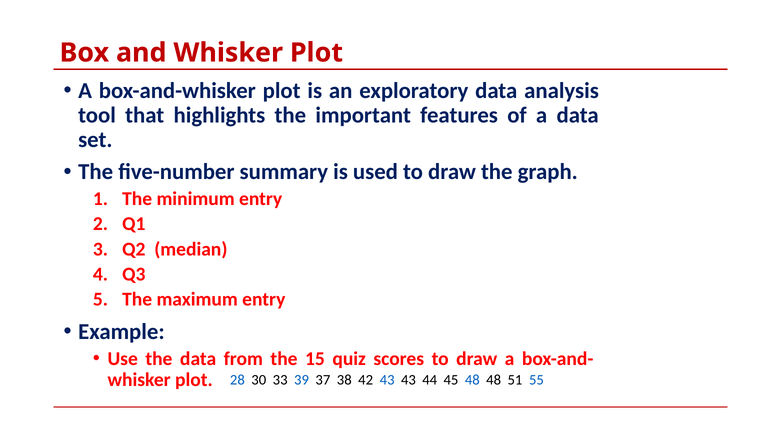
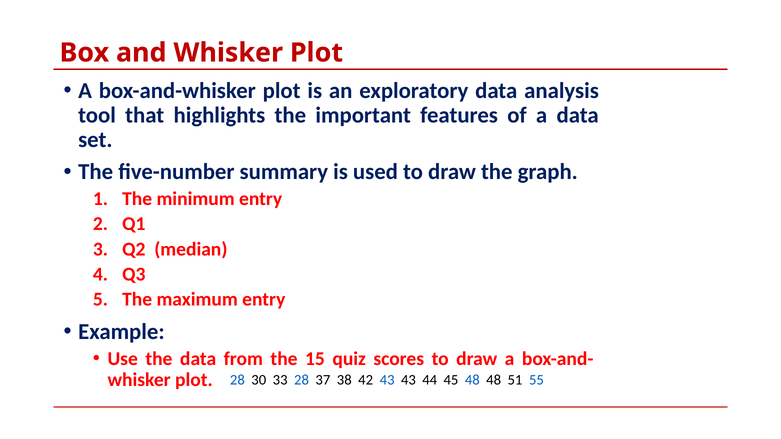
33 39: 39 -> 28 (302, 380)
